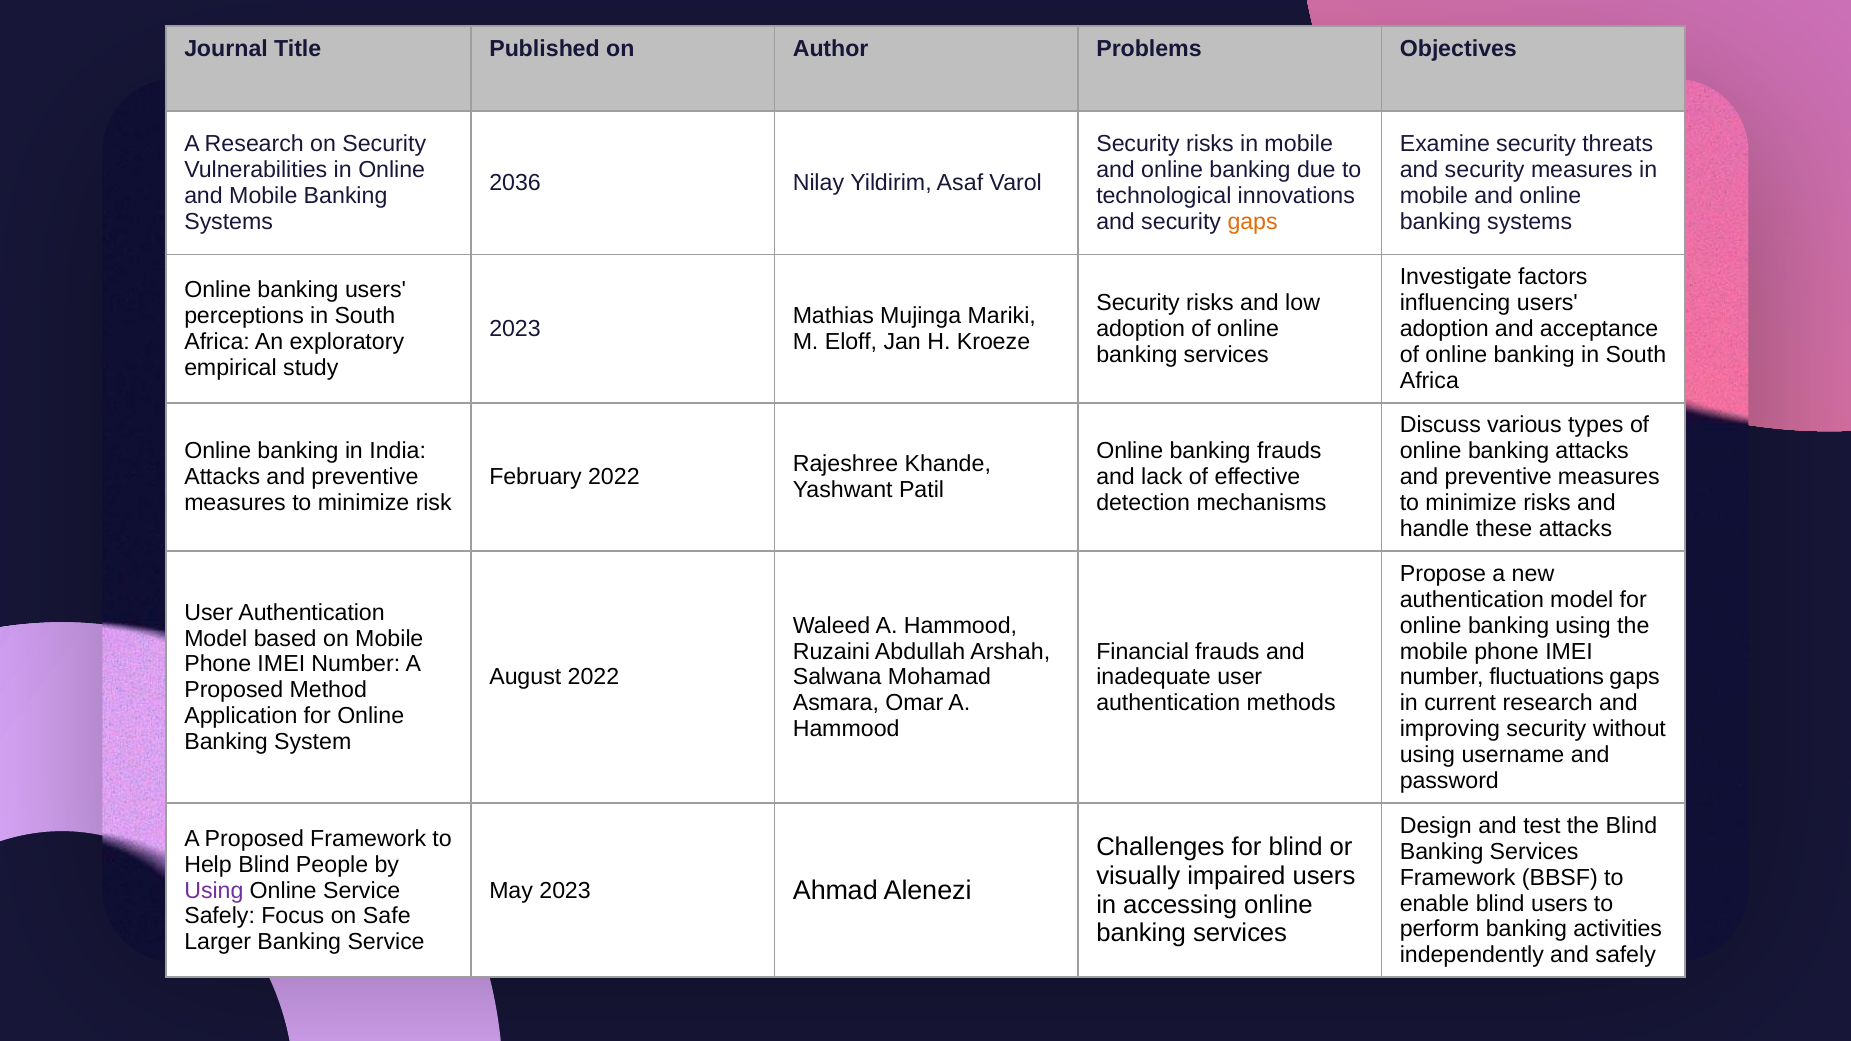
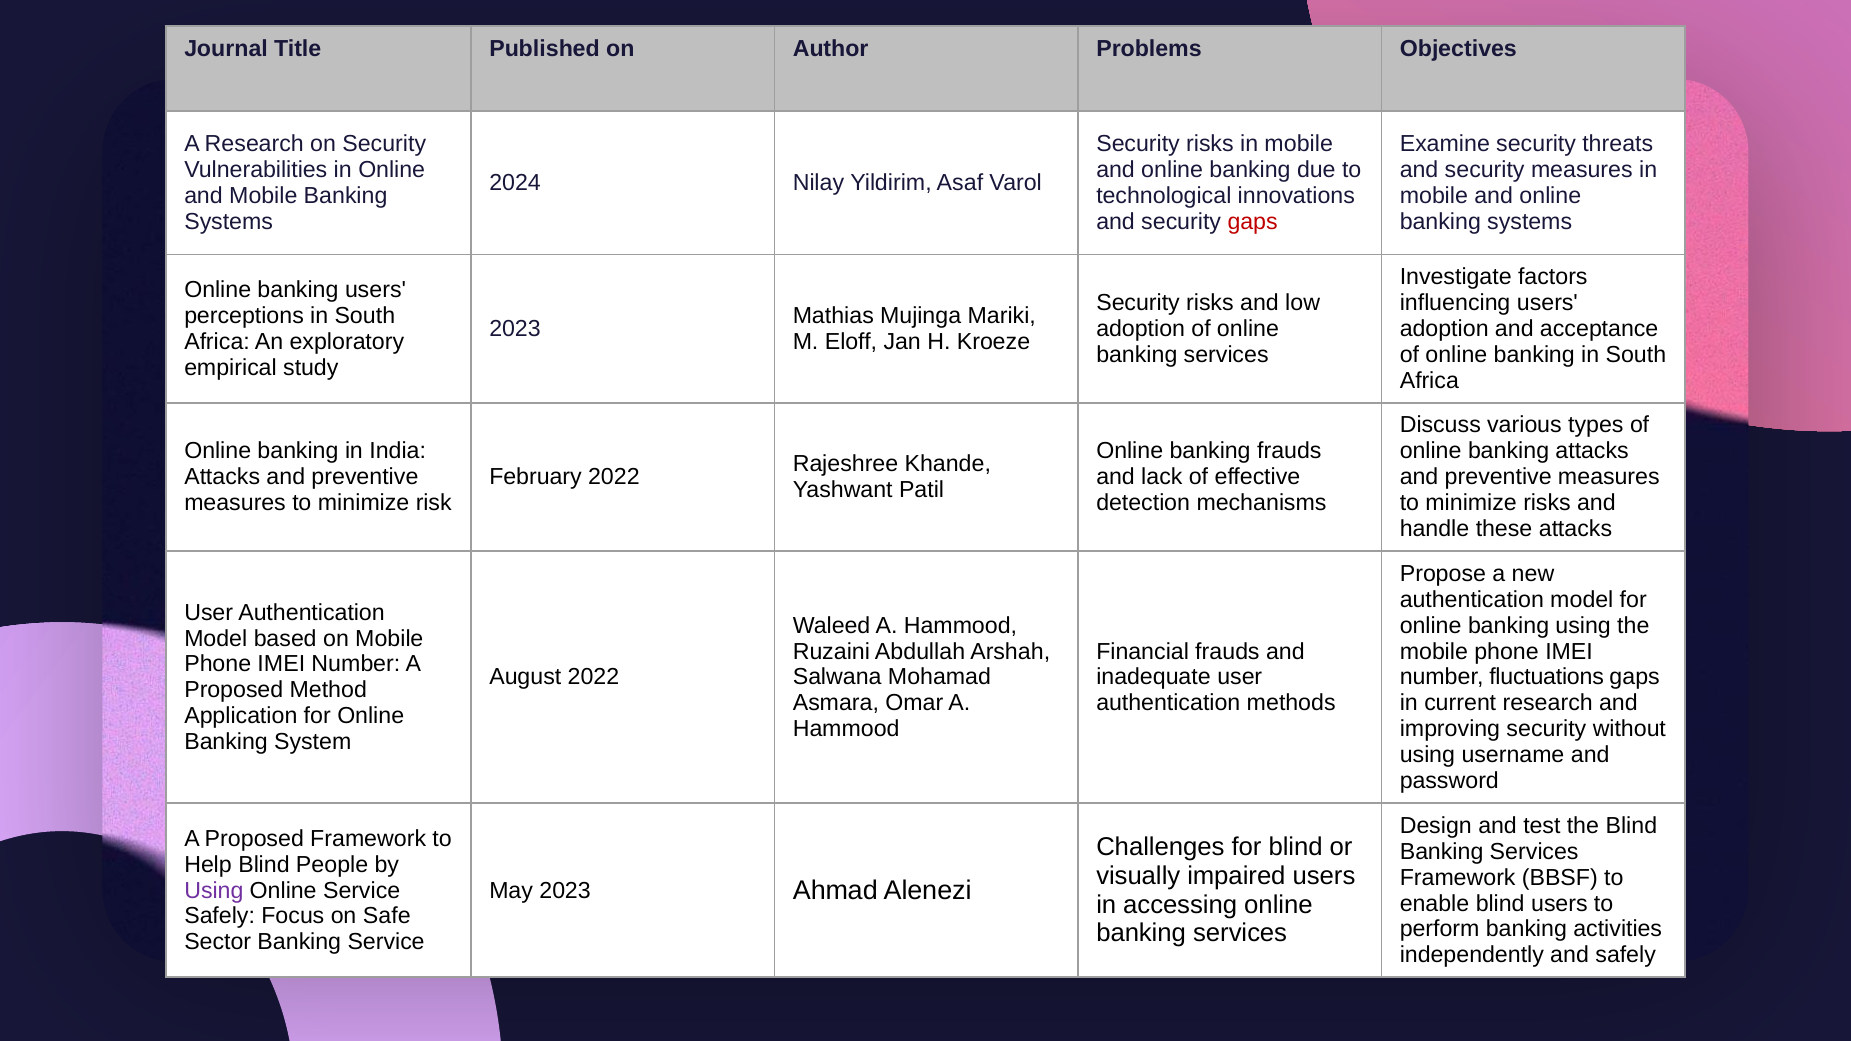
2036: 2036 -> 2024 (515, 183)
gaps colour: orange -> red (1253, 222)
Larger: Larger -> Sector (218, 942)
